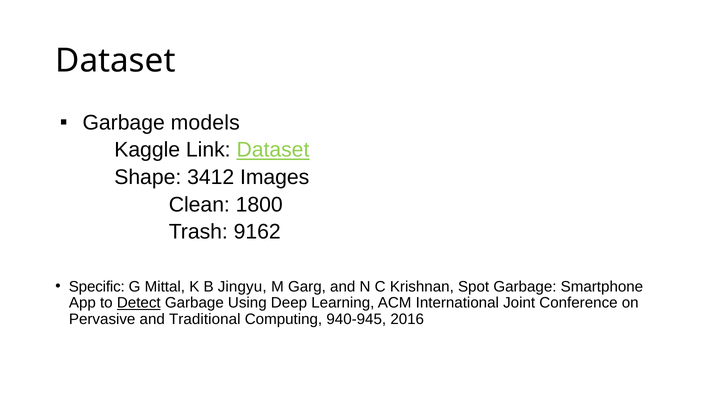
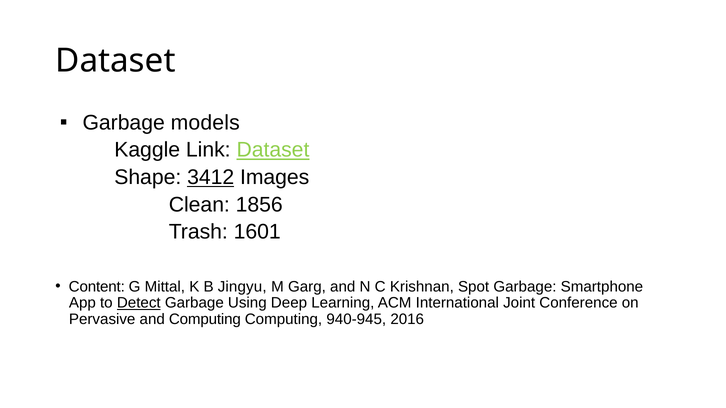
3412 underline: none -> present (211, 177)
1800: 1800 -> 1856 (259, 205)
9162: 9162 -> 1601 (257, 232)
Specific: Specific -> Content (97, 287)
and Traditional: Traditional -> Computing (205, 319)
